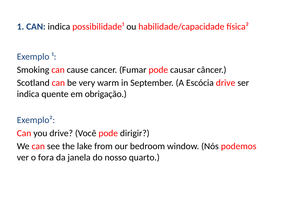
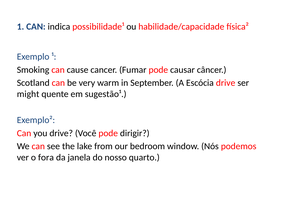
indica: indica -> might (28, 94)
obrigação: obrigação -> sugestão¹ (106, 94)
